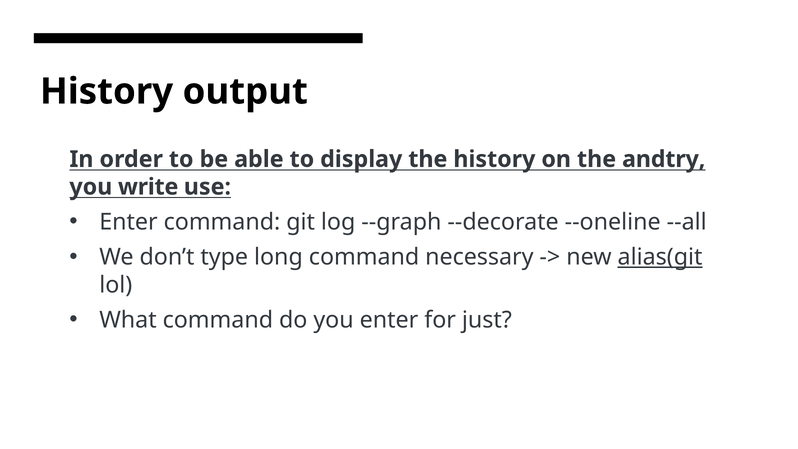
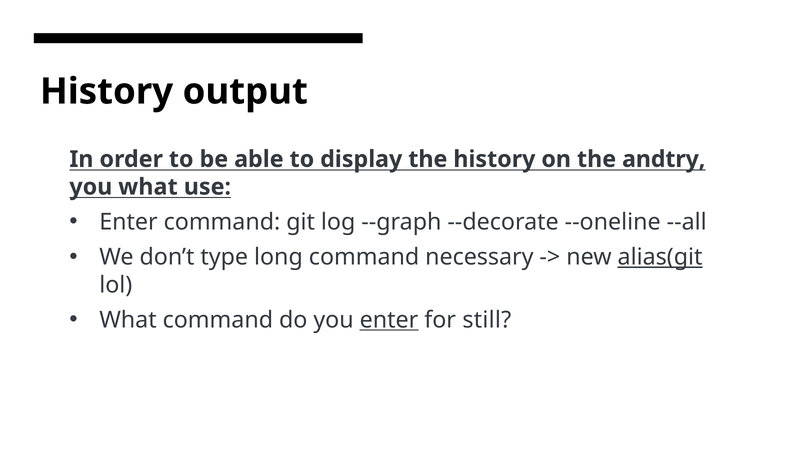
you write: write -> what (148, 187)
enter underline: none -> present (389, 320)
just: just -> still (487, 320)
